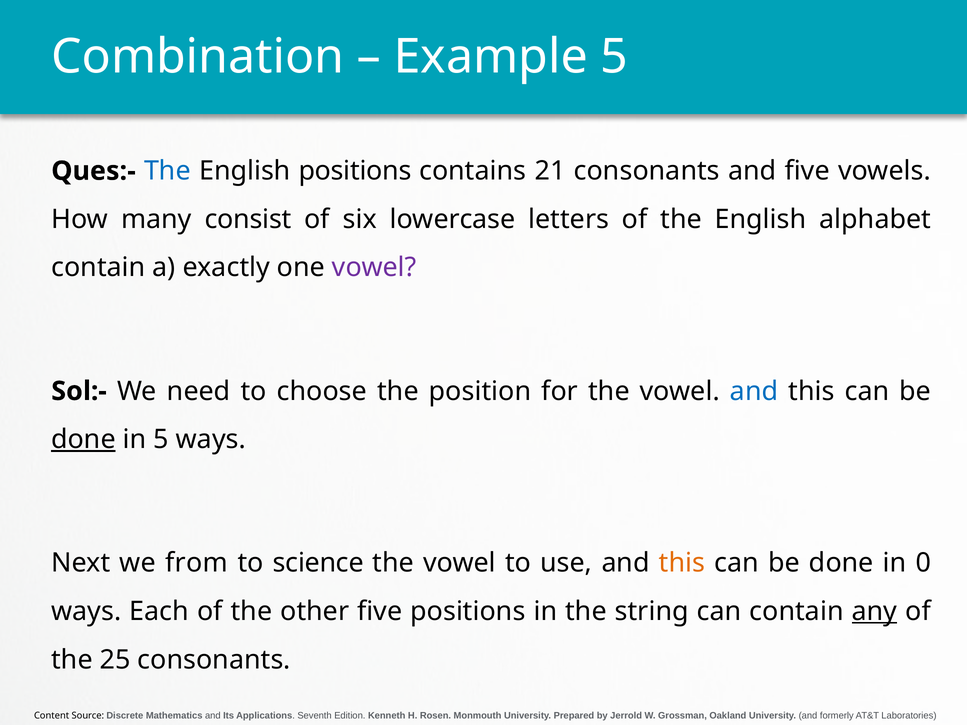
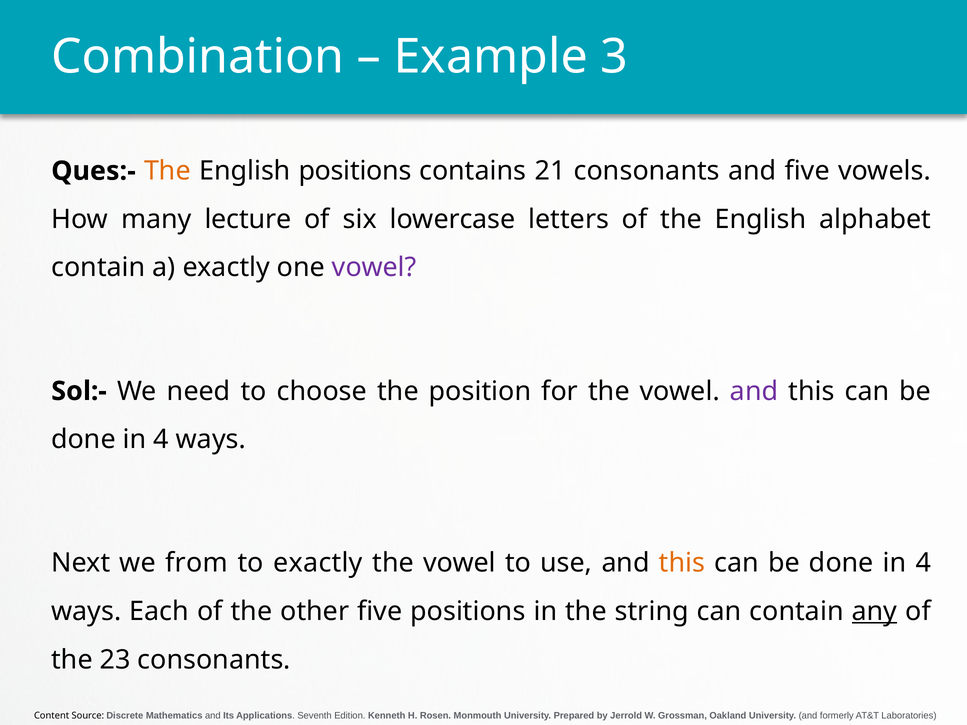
Example 5: 5 -> 3 (614, 57)
The colour: blue -> orange (167, 171)
consist: consist -> lecture (248, 219)
and colour: blue -> purple (754, 391)
done underline: present -> none (83, 440)
5: 5 -> 4 (161, 440)
to science: science -> exactly (318, 563)
0: 0 -> 4 (923, 563)
25: 25 -> 23 (115, 660)
